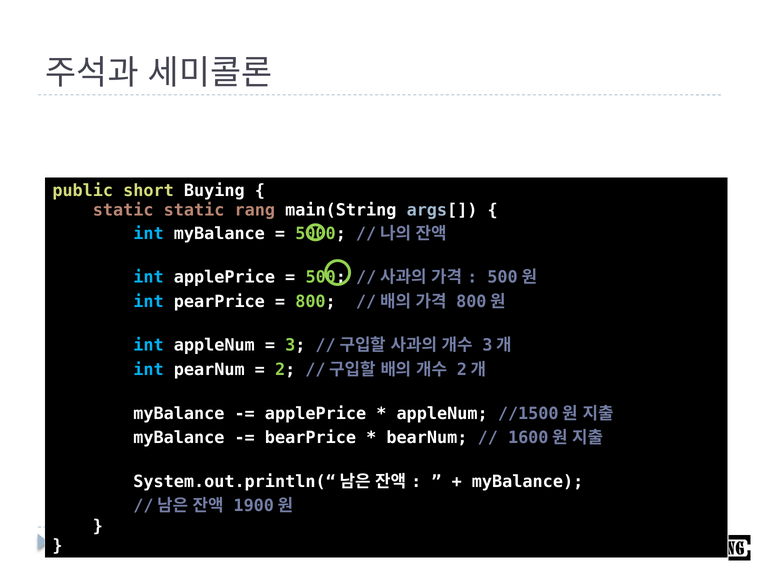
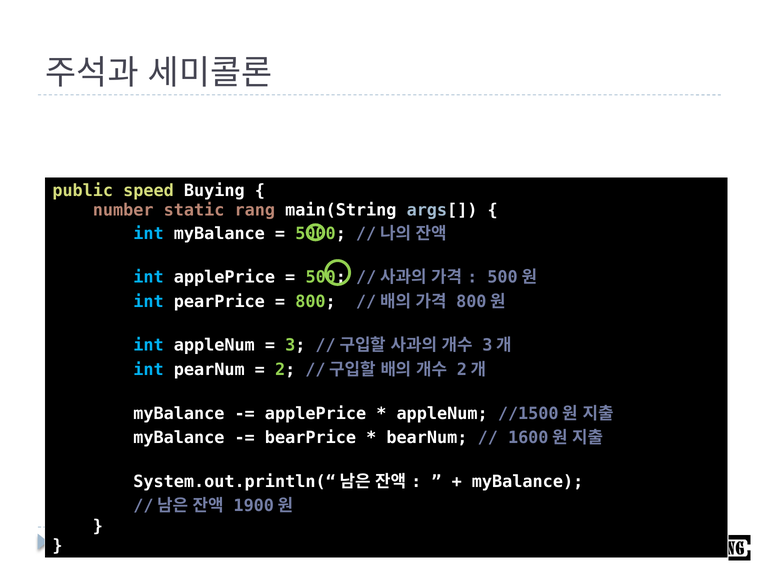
short: short -> speed (149, 191)
static: static -> number (123, 210)
